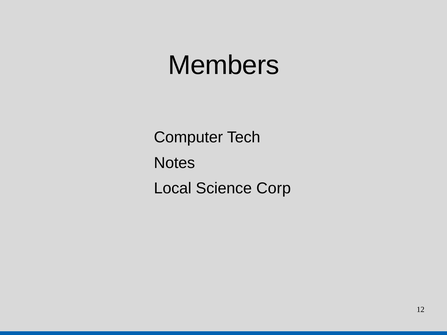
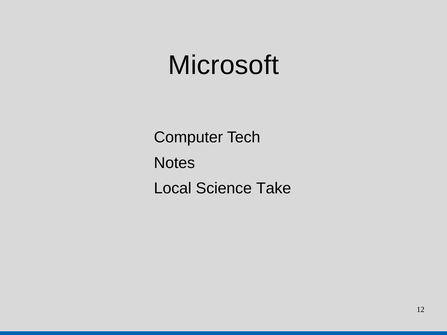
Members: Members -> Microsoft (224, 65)
Corp: Corp -> Take (274, 189)
